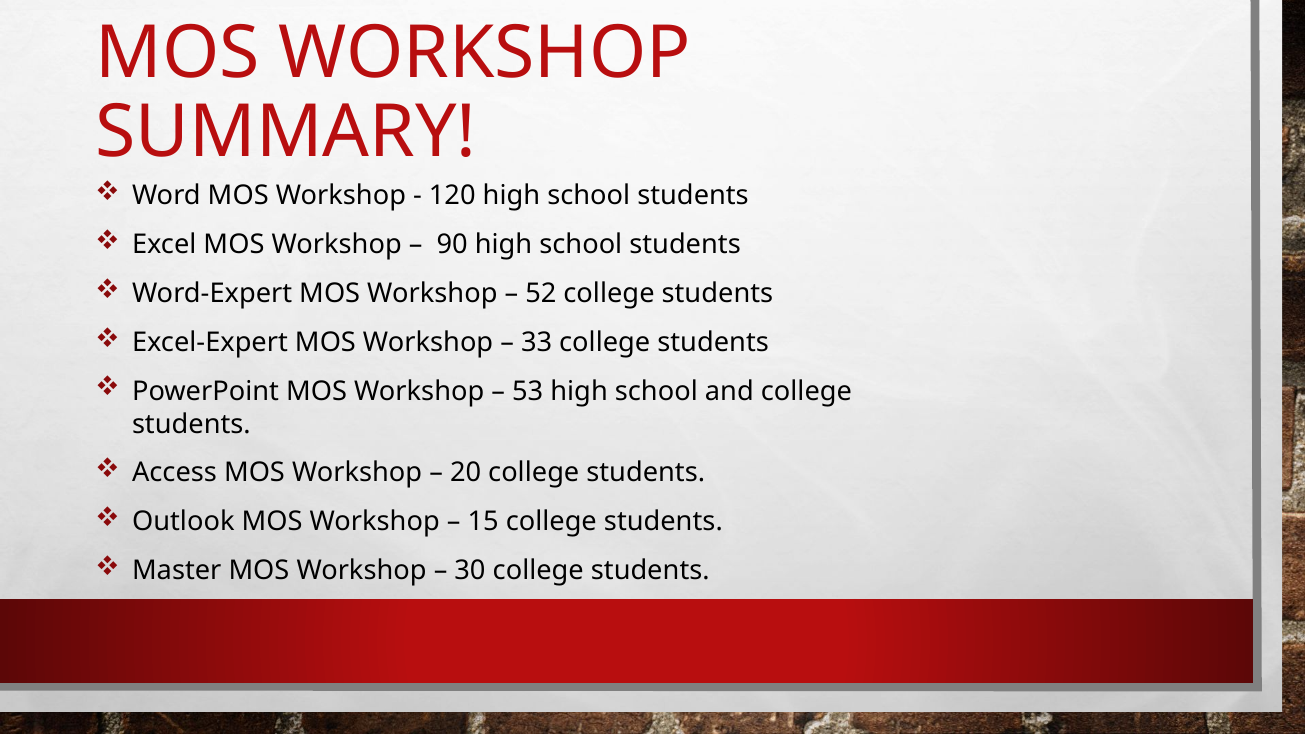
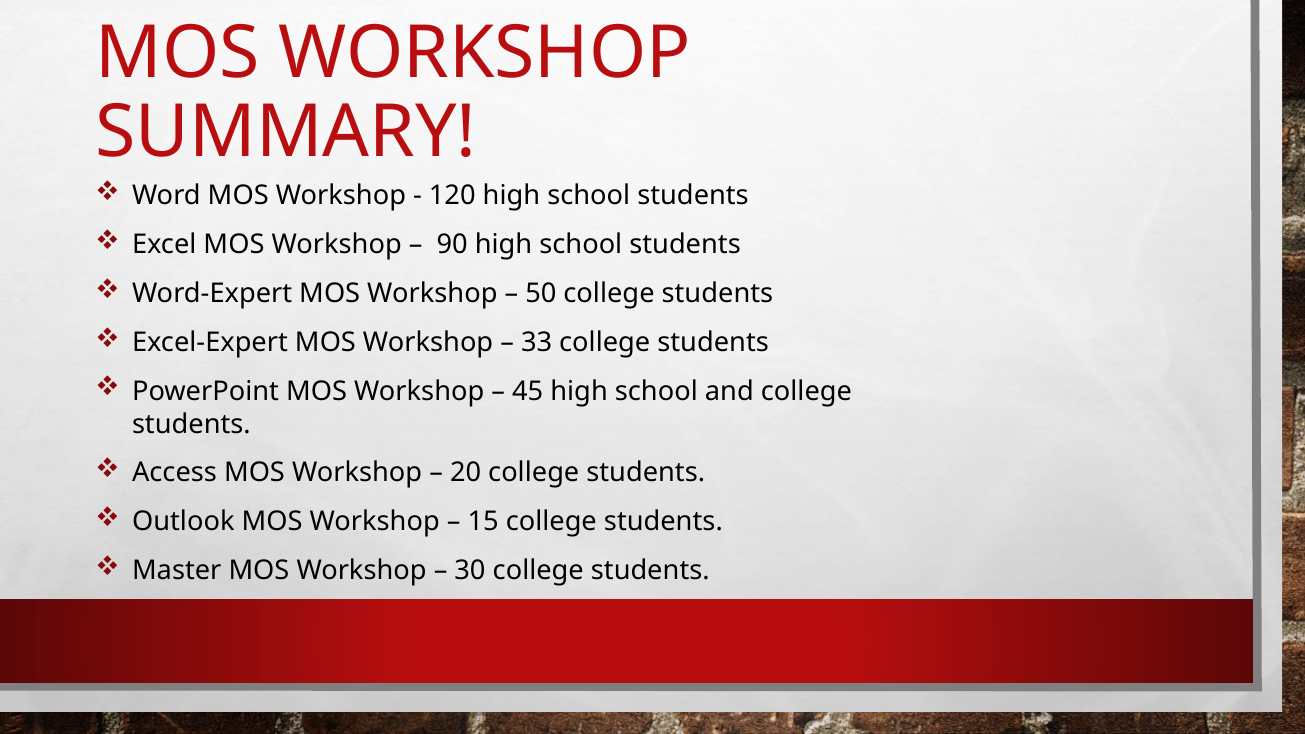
52: 52 -> 50 (541, 294)
53: 53 -> 45 (528, 391)
